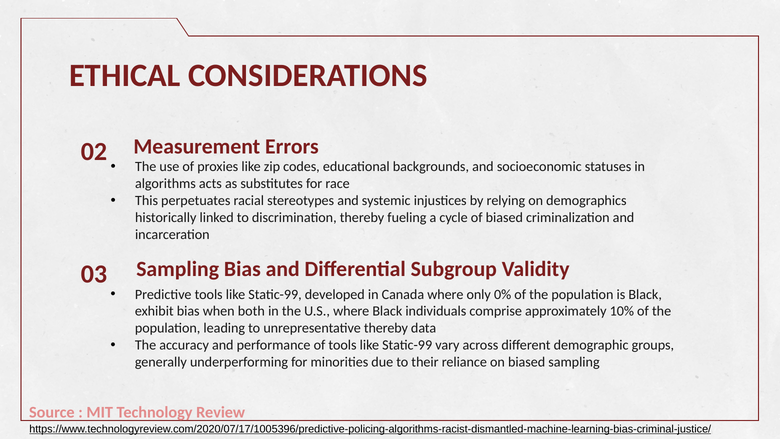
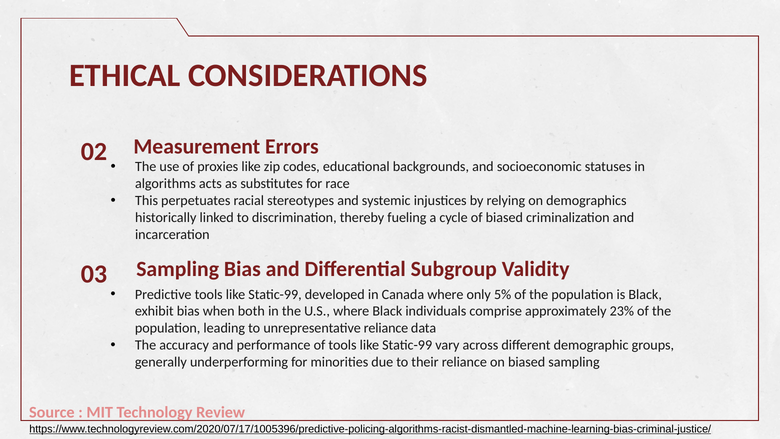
0%: 0% -> 5% (503, 294)
10%: 10% -> 23% (622, 311)
unrepresentative thereby: thereby -> reliance (386, 328)
